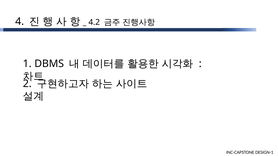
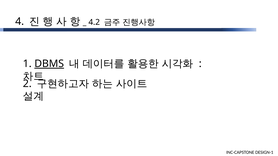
DBMS underline: none -> present (49, 64)
